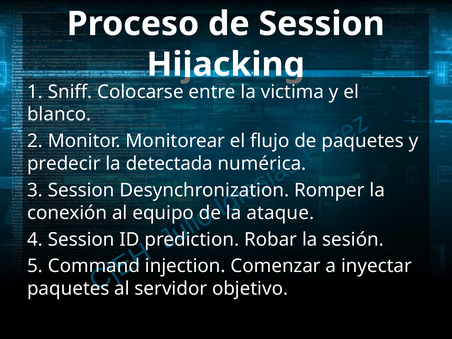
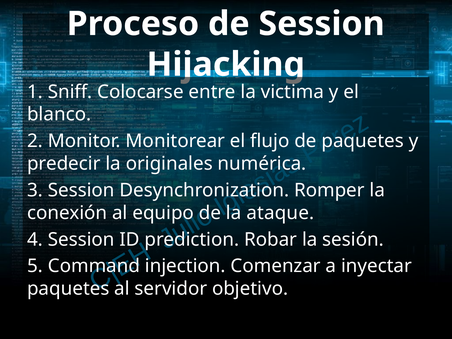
detectada: detectada -> originales (169, 164)
